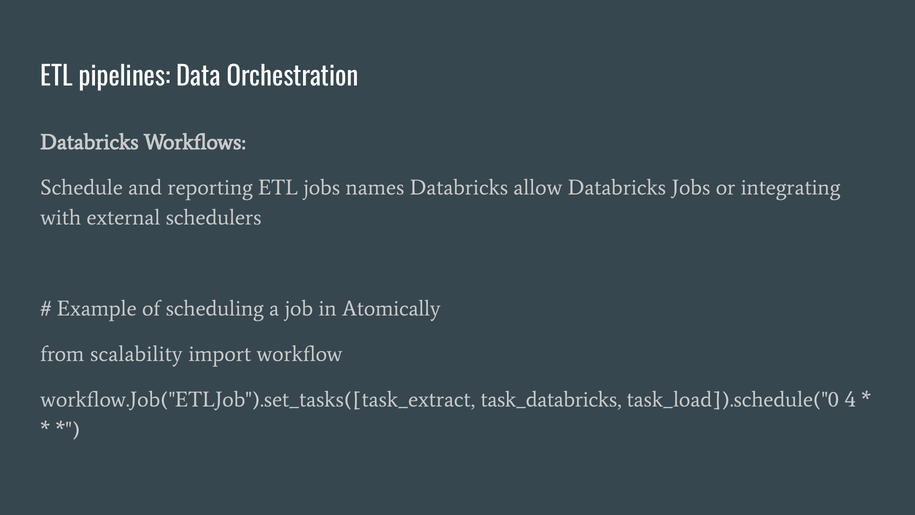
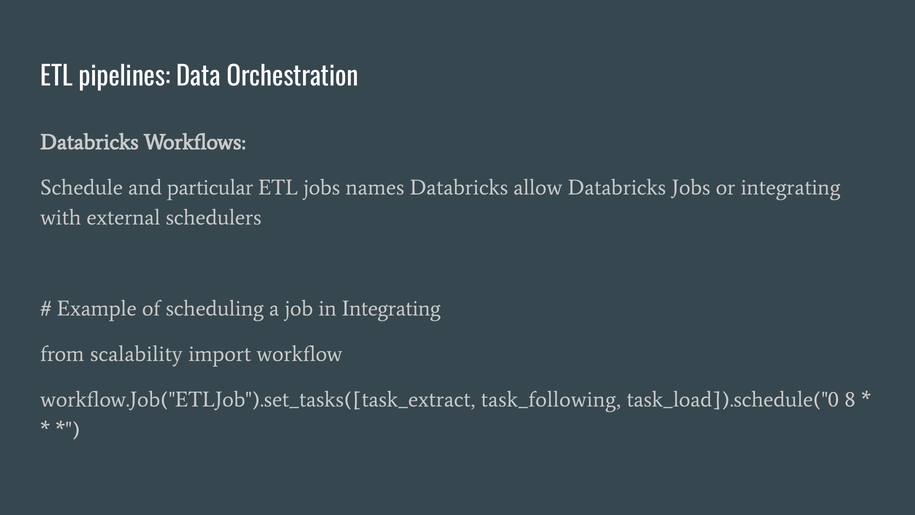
reporting: reporting -> particular (210, 187)
in Atomically: Atomically -> Integrating (391, 308)
task_databricks: task_databricks -> task_following (551, 399)
4: 4 -> 8 (850, 399)
